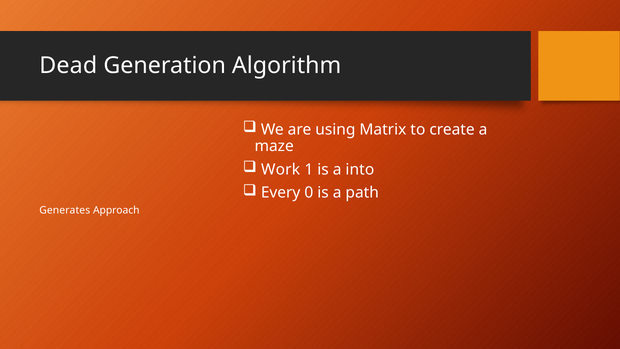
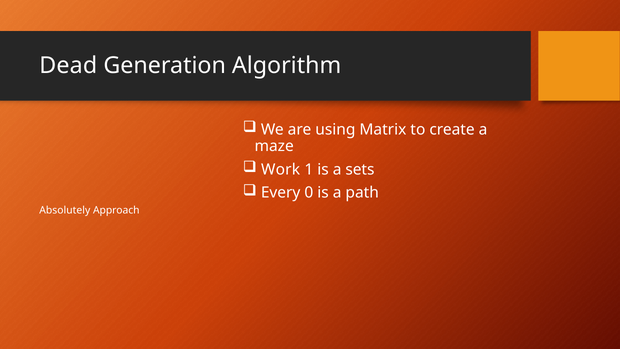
into: into -> sets (360, 169)
Generates: Generates -> Absolutely (65, 210)
